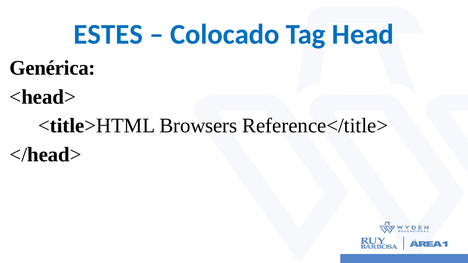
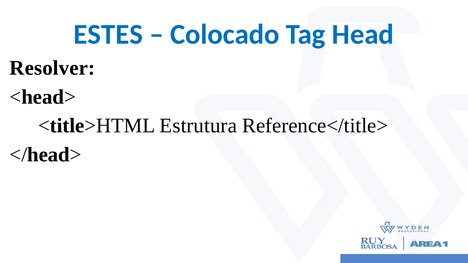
Genérica: Genérica -> Resolver (52, 68)
Browsers: Browsers -> Estrutura (198, 126)
